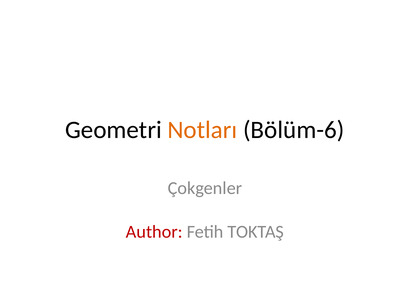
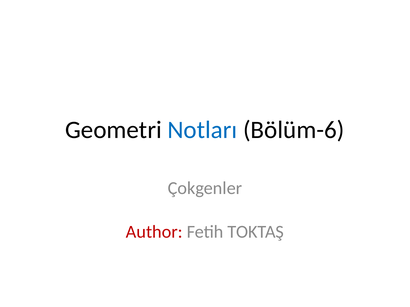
Notları colour: orange -> blue (202, 130)
